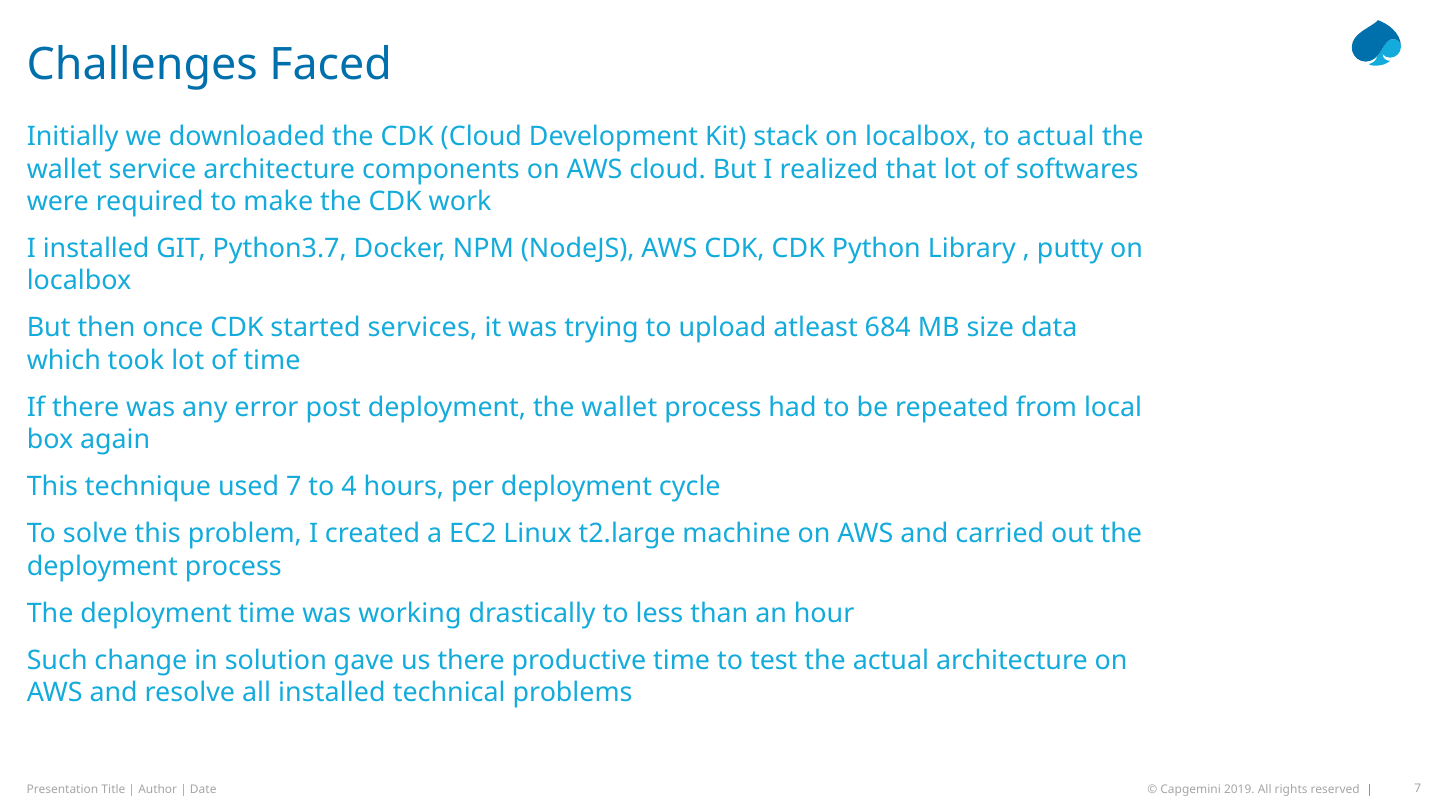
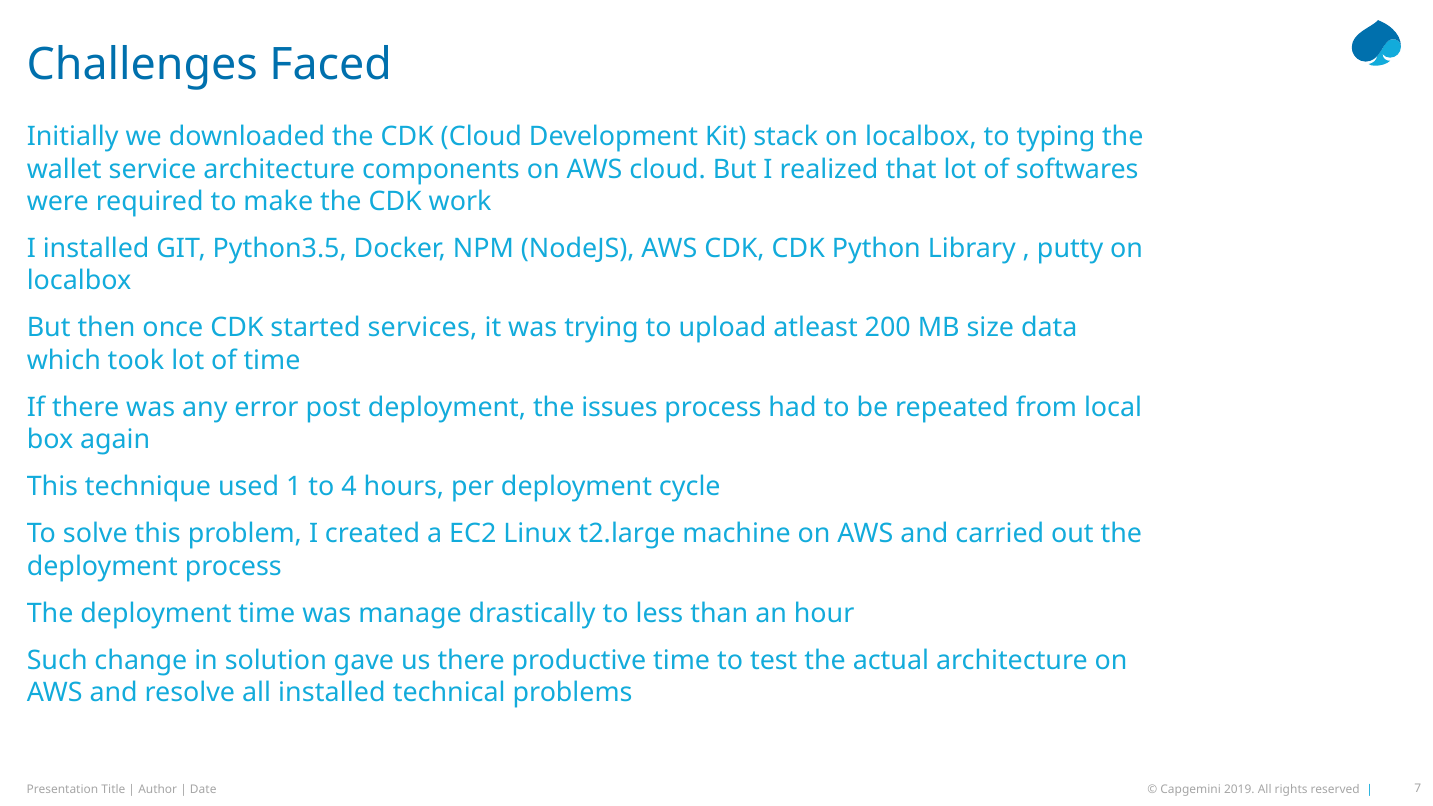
to actual: actual -> typing (1056, 137)
Python3.7: Python3.7 -> Python3.5 (280, 249)
684: 684 -> 200 (888, 328)
deployment the wallet: wallet -> issues (620, 408)
used 7: 7 -> 1 (294, 487)
working: working -> manage (410, 614)
